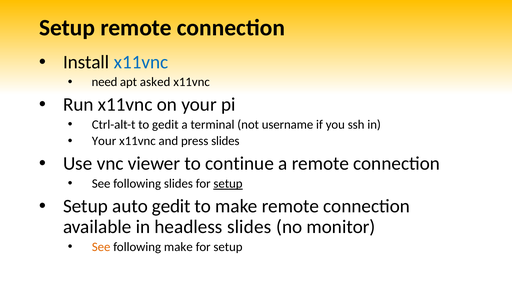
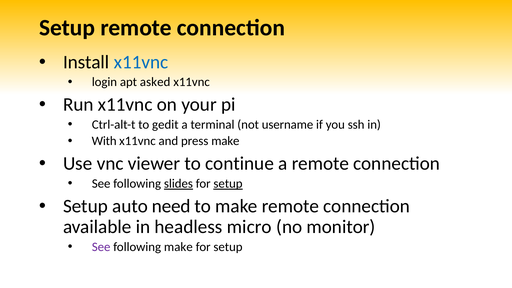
need: need -> login (104, 82)
Your: Your -> With (104, 141)
press slides: slides -> make (225, 141)
slides underline: none -> present (178, 184)
auto gedit: gedit -> need (171, 206)
headless slides: slides -> micro (249, 227)
See colour: orange -> purple (101, 247)
